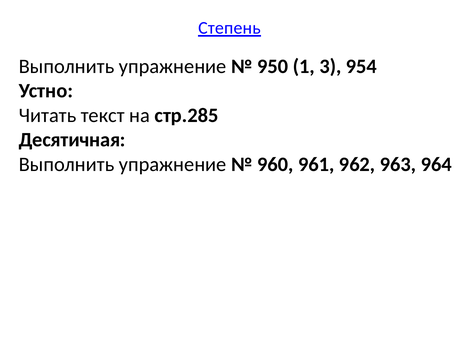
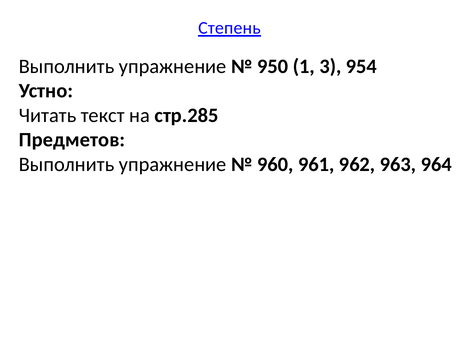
Десятичная: Десятичная -> Предметов (72, 140)
